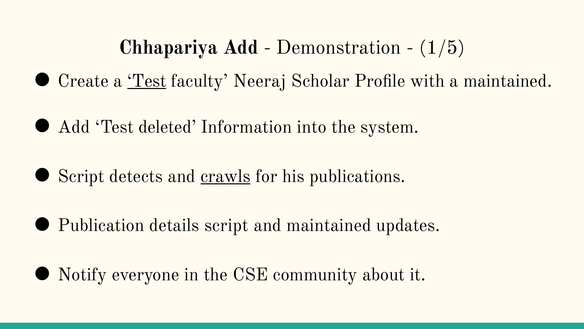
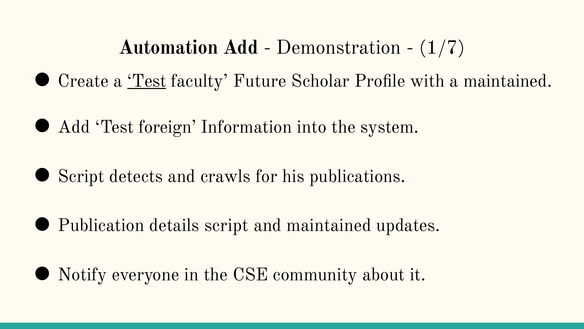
Chhapariya: Chhapariya -> Automation (169, 47)
1/5: 1/5 -> 1/7 (442, 47)
Neeraj: Neeraj -> Future (260, 81)
deleted: deleted -> foreign (167, 127)
crawls underline: present -> none (226, 176)
